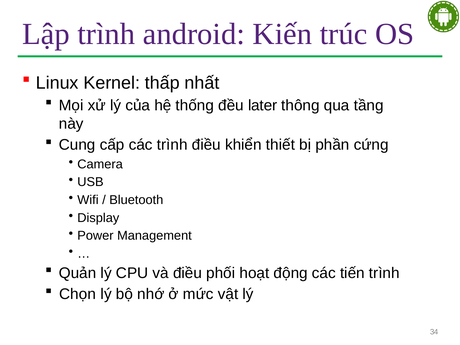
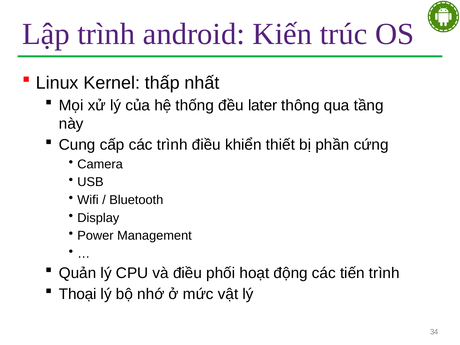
Chọn: Chọn -> Thoại (78, 294)
